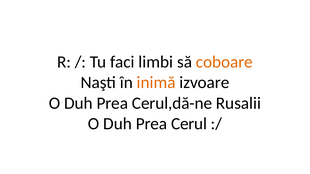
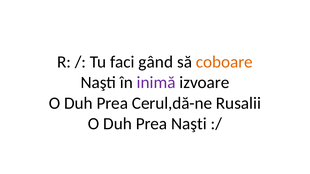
limbi: limbi -> gând (156, 62)
inimă colour: orange -> purple (156, 83)
Prea Cerul: Cerul -> Naşti (189, 124)
